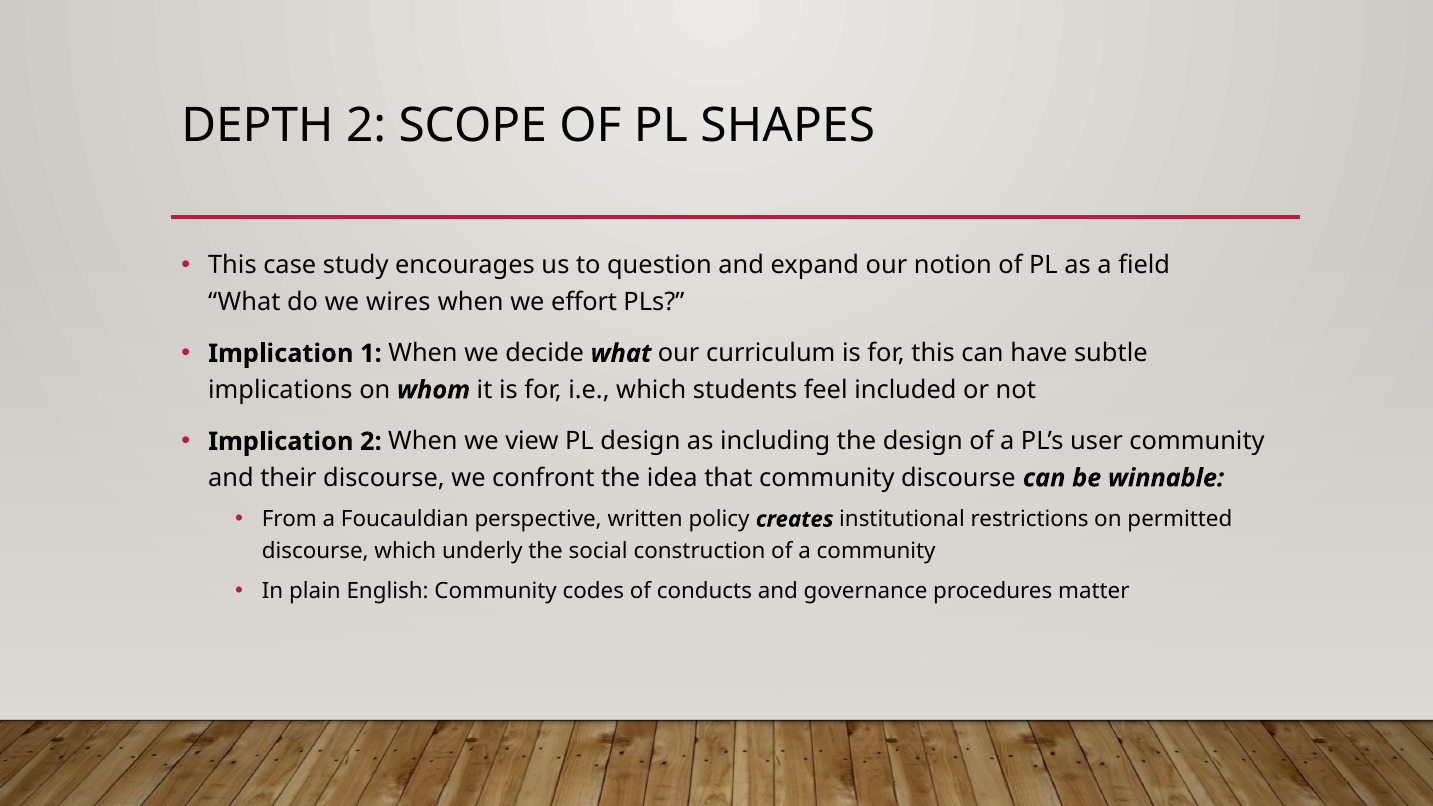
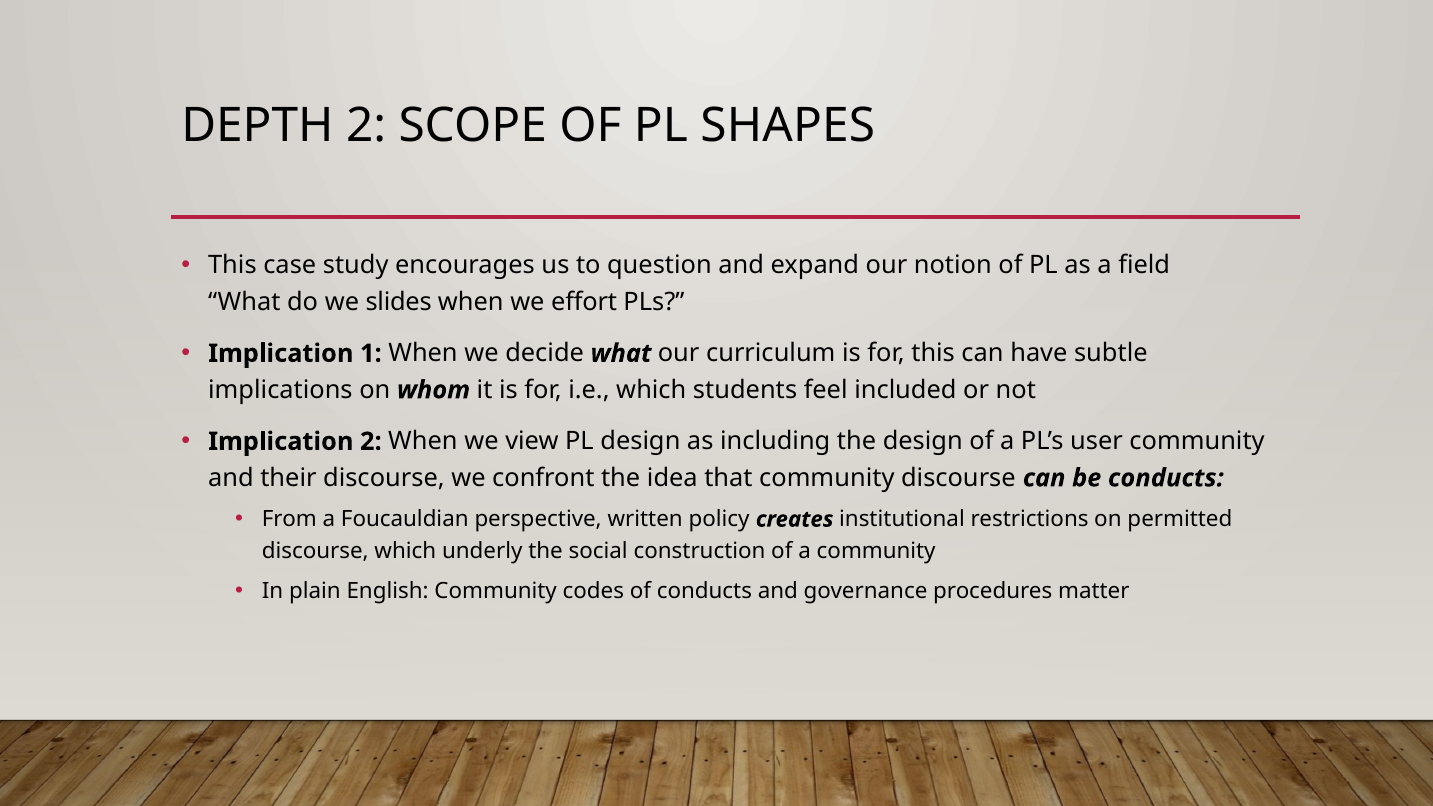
wires: wires -> slides (399, 302)
be winnable: winnable -> conducts (1166, 478)
